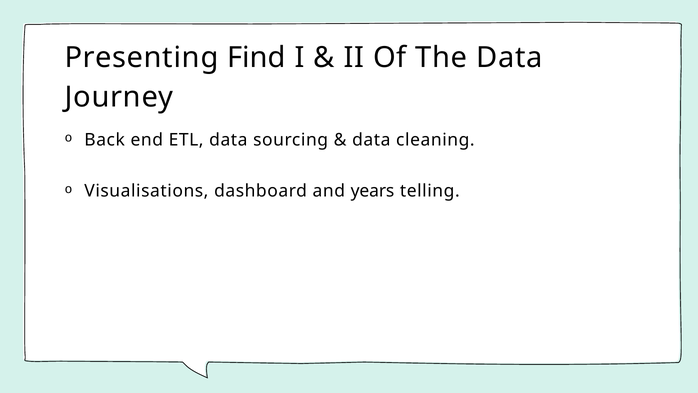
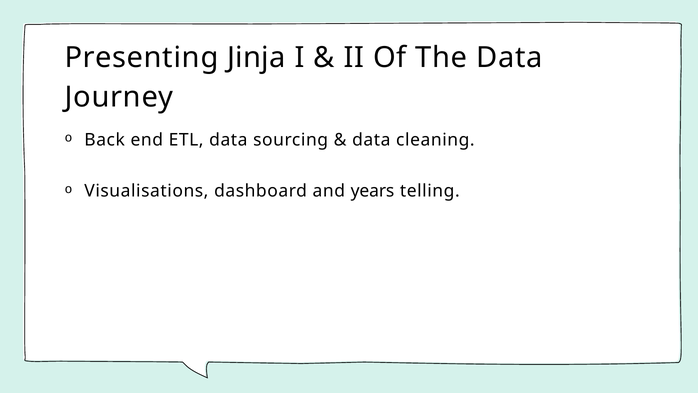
Find: Find -> Jinja (256, 58)
